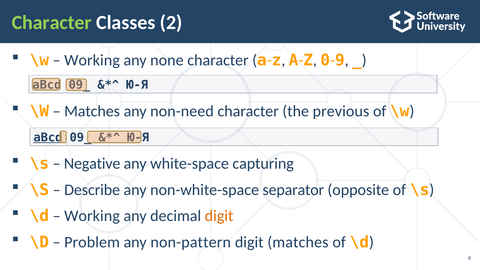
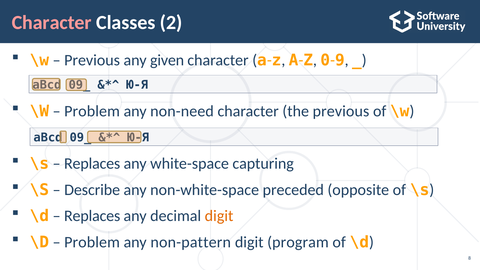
Character colour: light green -> pink (52, 23)
Working: Working -> Previous (92, 60)
none: none -> given (167, 60)
Мatches: Мatches -> Problem (92, 111)
aBcd underline: present -> none (48, 138)
Negative: Negative -> Replaces (92, 164)
separator: separator -> preceded (293, 190)
Working: Working -> Replaces (92, 216)
matches: matches -> program (298, 242)
